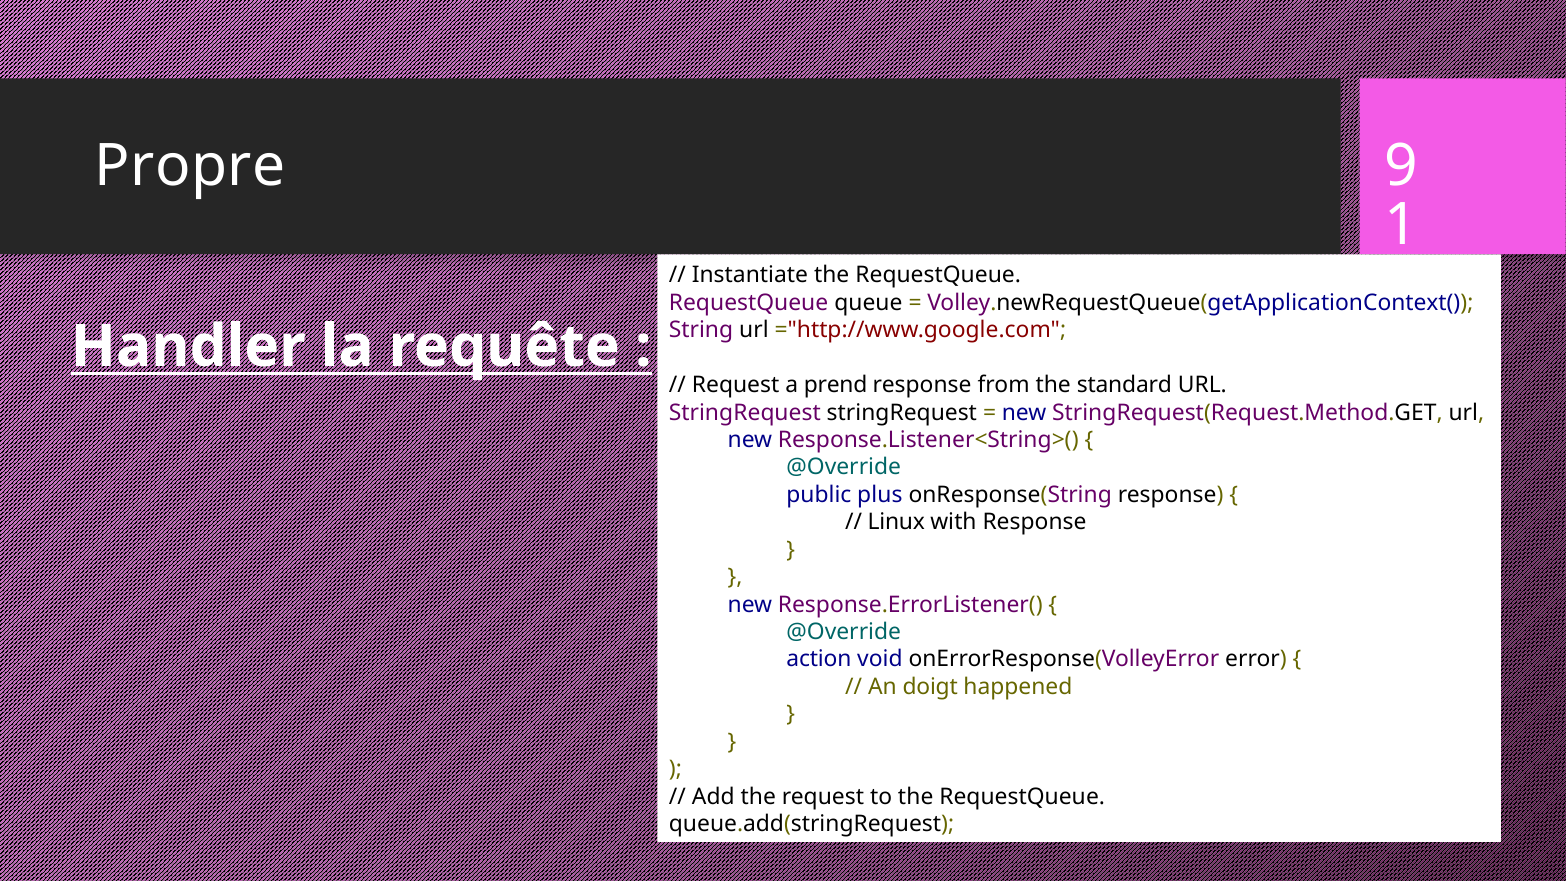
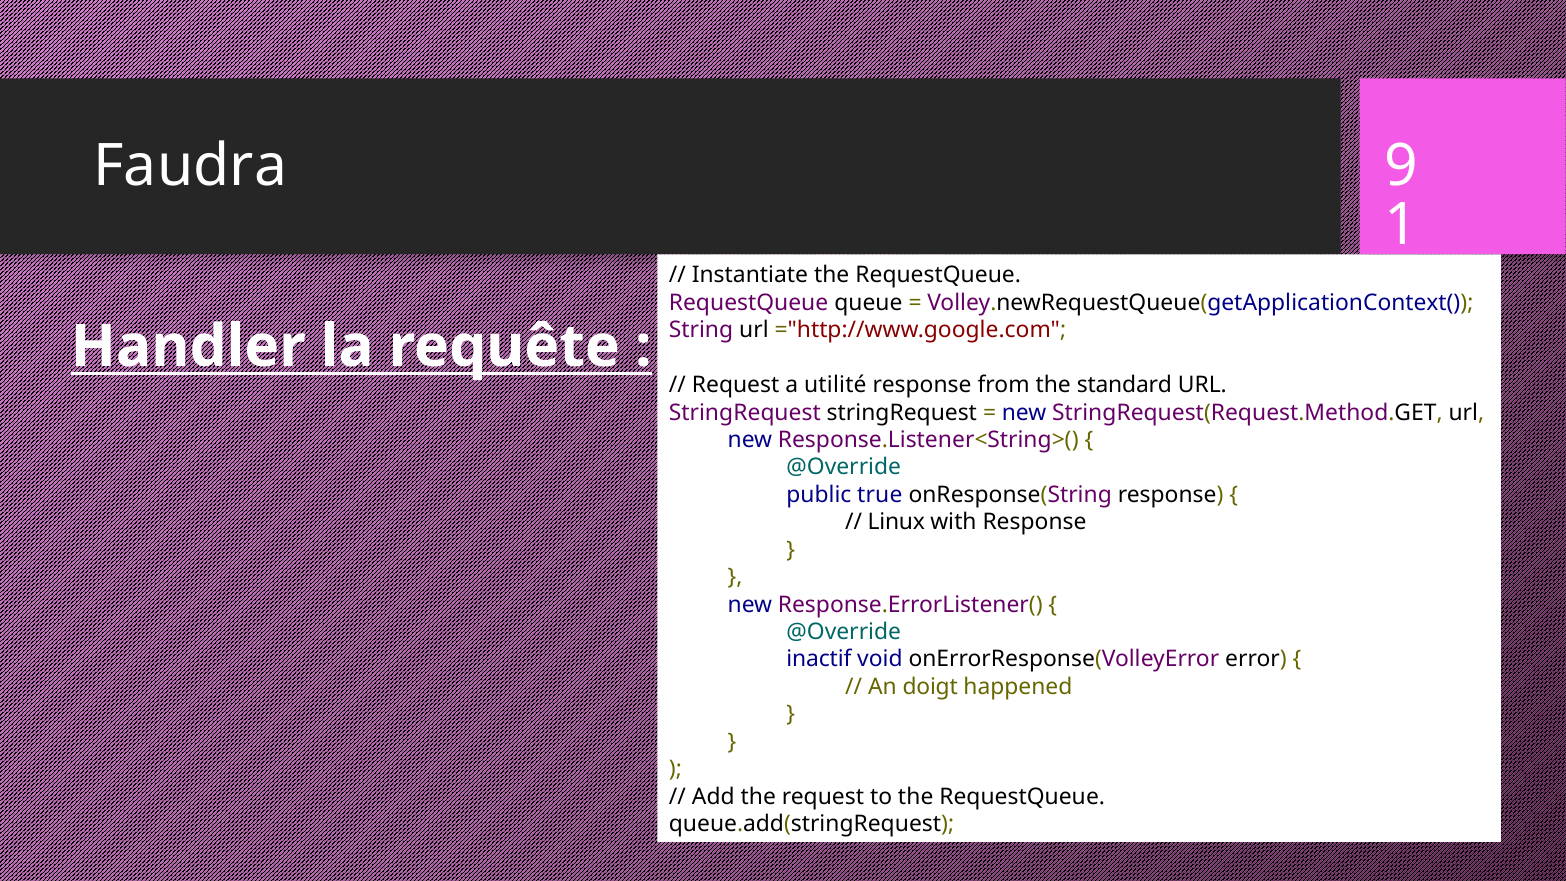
Propre: Propre -> Faudra (190, 166)
prend: prend -> utilité (835, 385)
plus: plus -> true (880, 495)
action: action -> inactif (819, 659)
